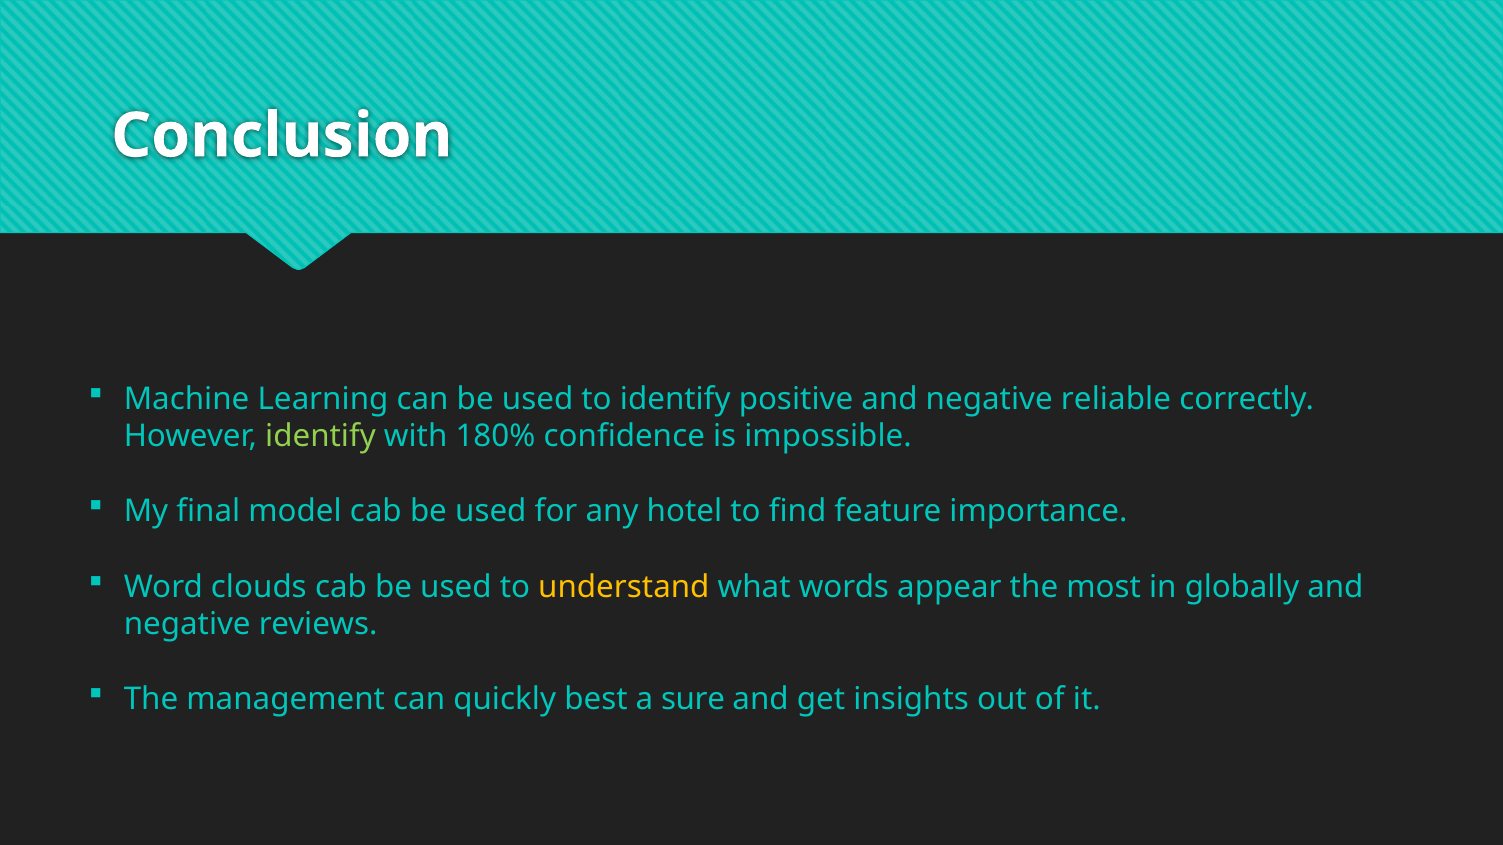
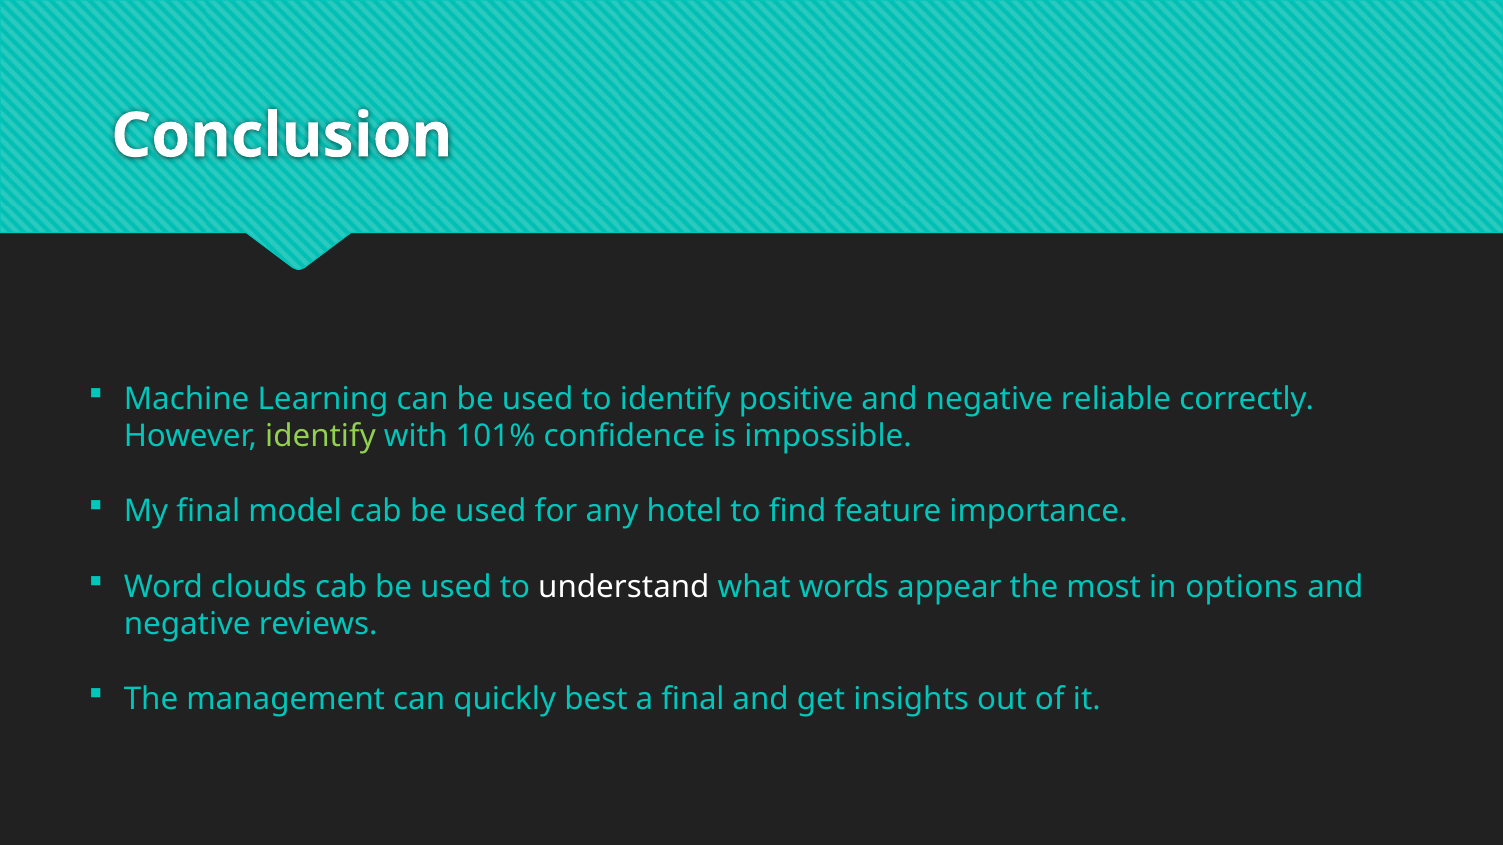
180%: 180% -> 101% (495, 437)
understand colour: yellow -> white (624, 587)
globally: globally -> options (1242, 587)
a sure: sure -> final (693, 700)
